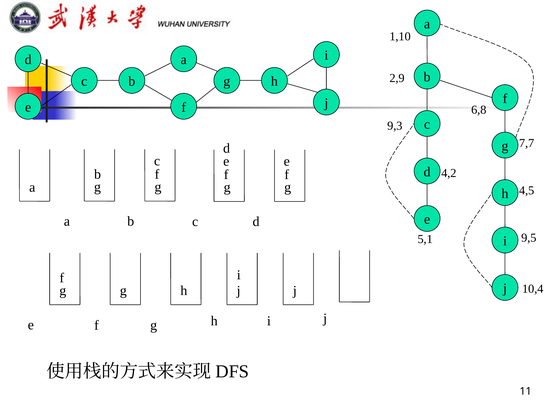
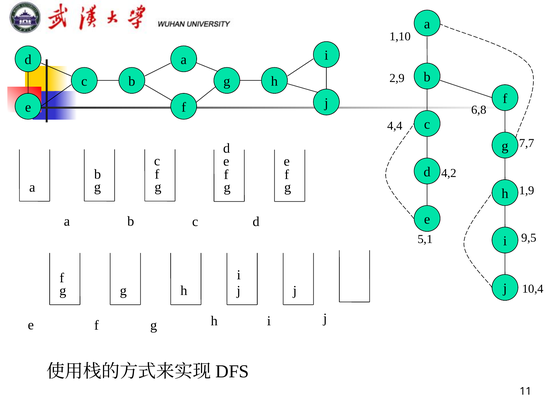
9,3: 9,3 -> 4,4 (395, 126)
4,5: 4,5 -> 1,9 (527, 191)
